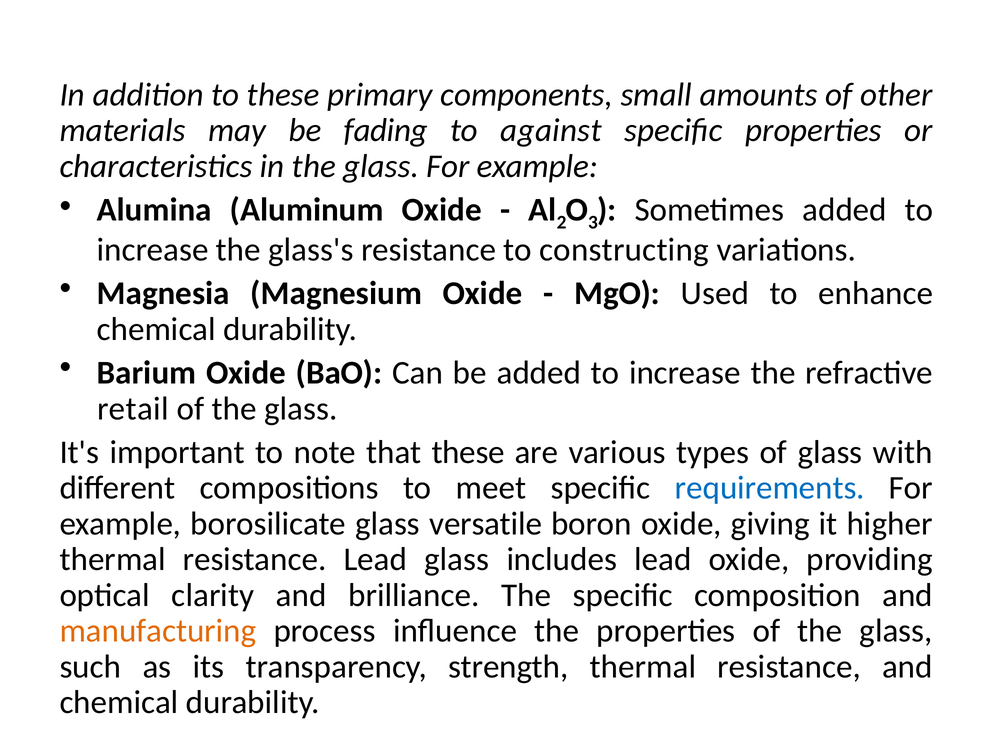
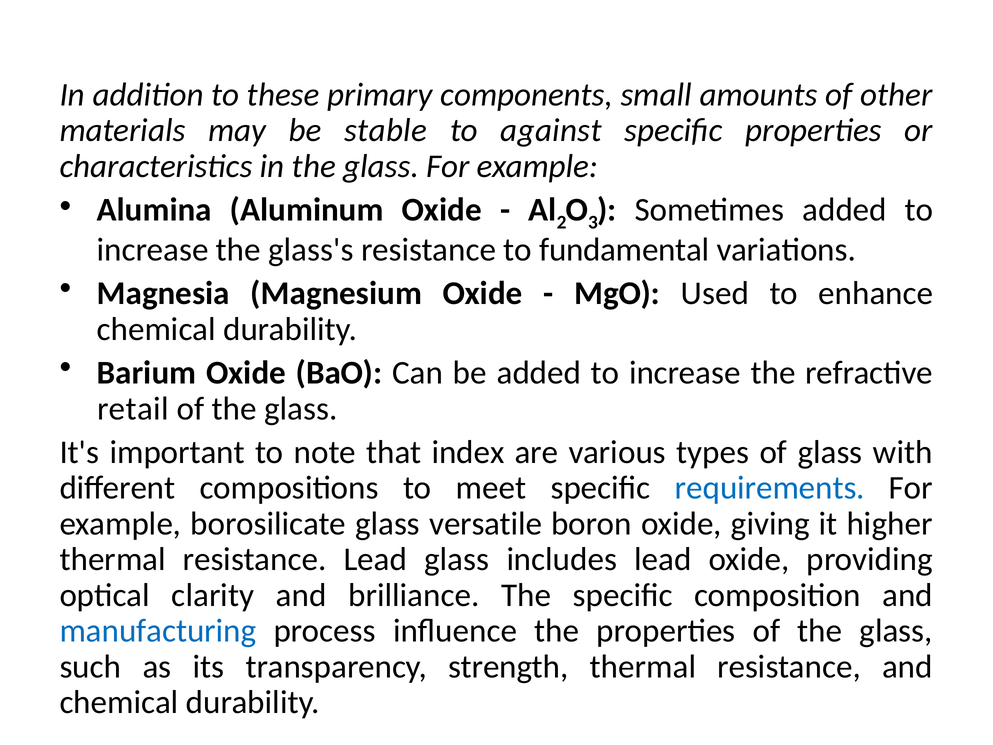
fading: fading -> stable (386, 130)
constructing: constructing -> fundamental (624, 250)
that these: these -> index (468, 452)
manufacturing colour: orange -> blue (158, 631)
